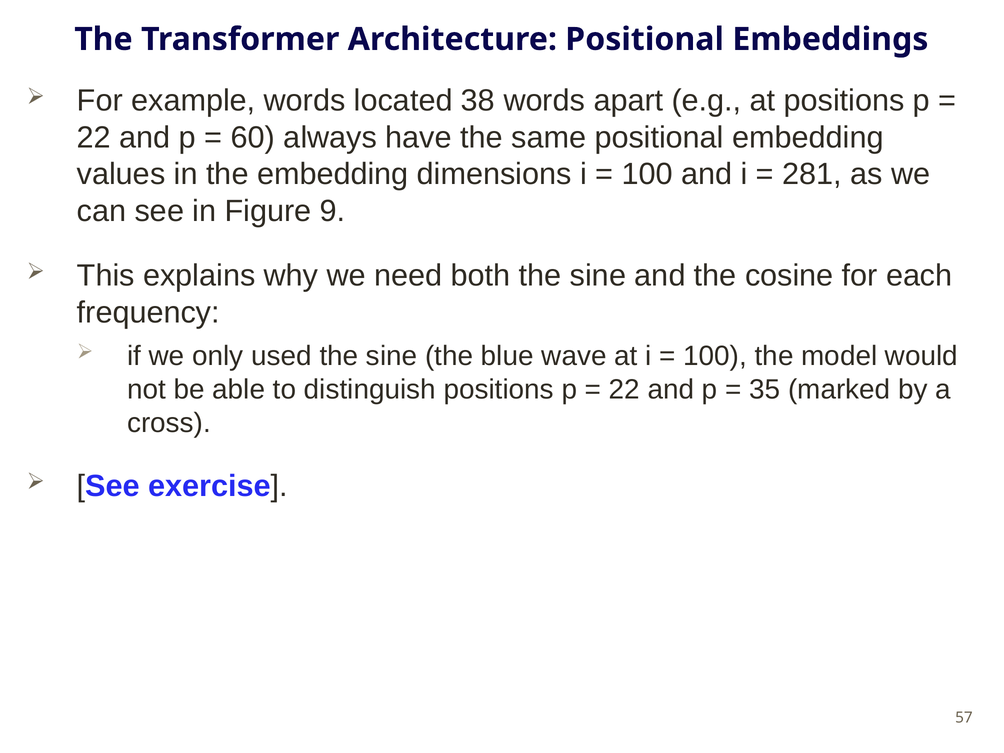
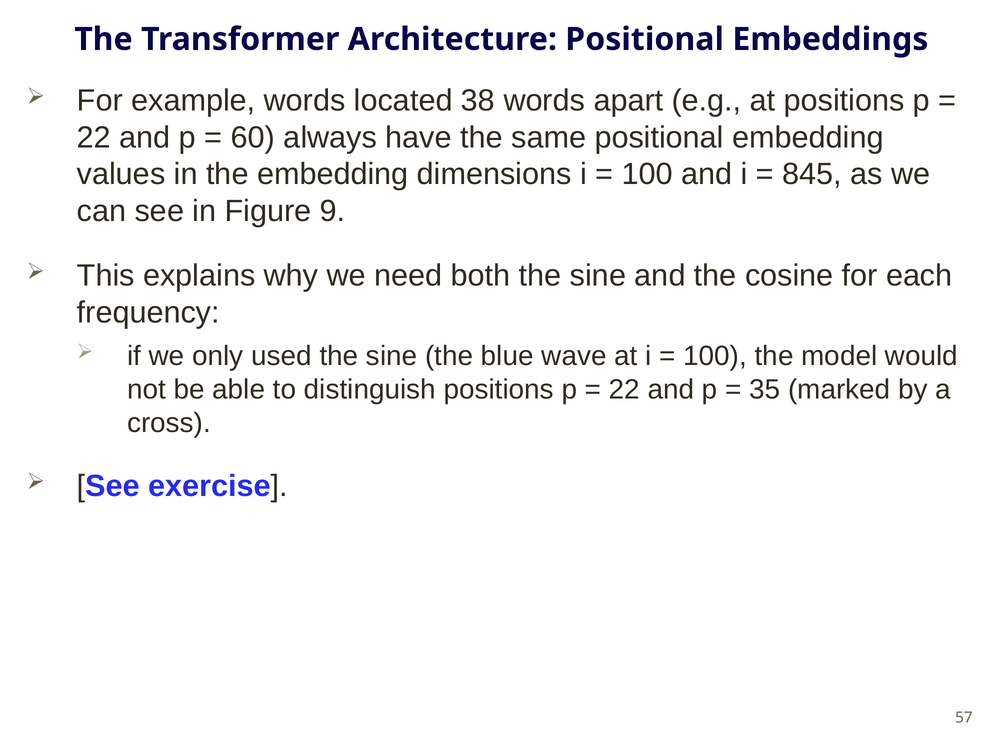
281: 281 -> 845 (812, 174)
